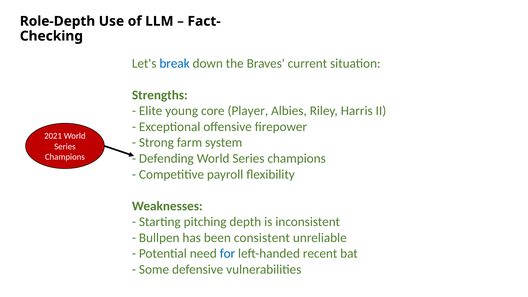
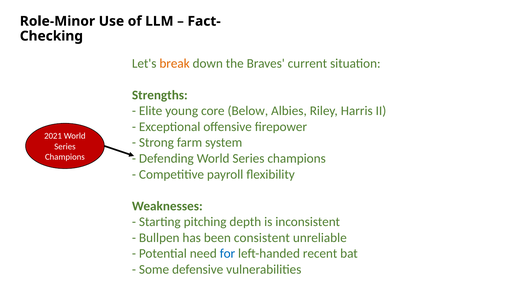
Role-Depth: Role-Depth -> Role-Minor (57, 21)
break colour: blue -> orange (175, 63)
Player: Player -> Below (248, 111)
